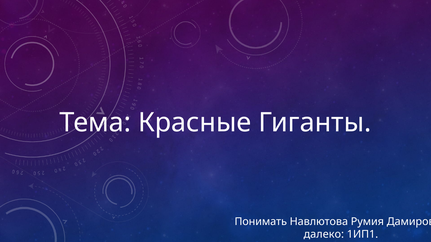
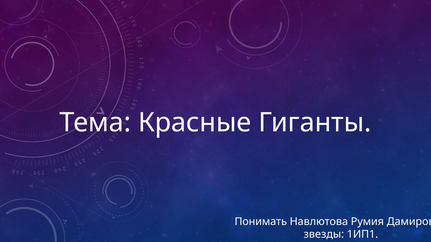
далеко: далеко -> звезды (324, 235)
